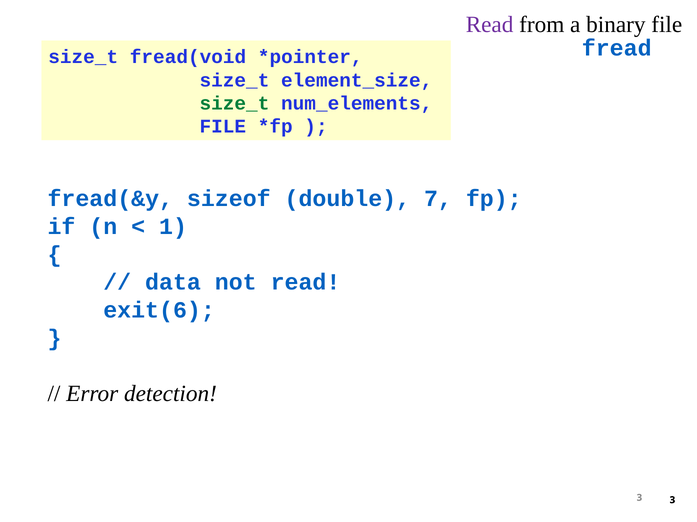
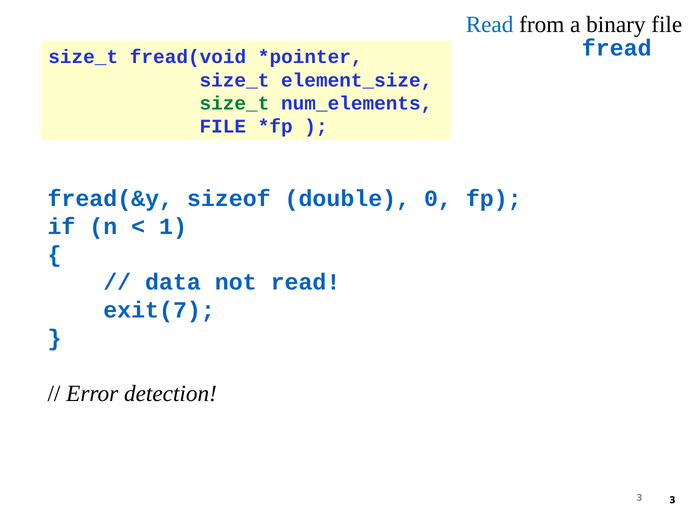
Read colour: purple -> blue (490, 25)
7: 7 -> 0 (438, 199)
exit(6: exit(6 -> exit(7 (159, 311)
